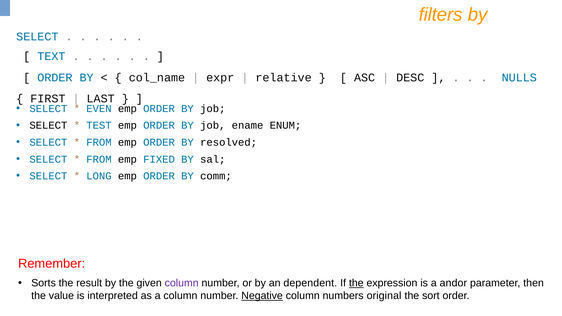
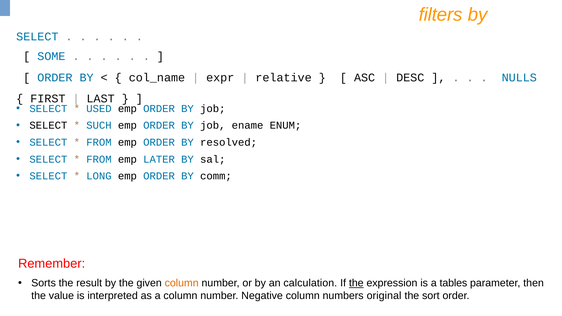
TEXT: TEXT -> SOME (51, 56)
EVEN: EVEN -> USED (99, 109)
TEST: TEST -> SUCH (99, 126)
FIXED: FIXED -> LATER (159, 159)
column colour: purple -> orange (182, 283)
dependent: dependent -> calculation (310, 283)
andor: andor -> tables (453, 283)
Negative underline: present -> none (262, 296)
